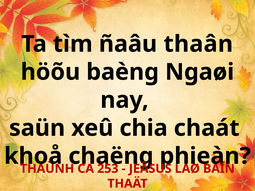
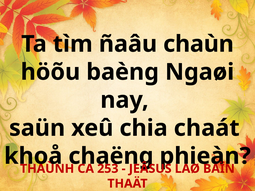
thaân: thaân -> chaùn (199, 44)
